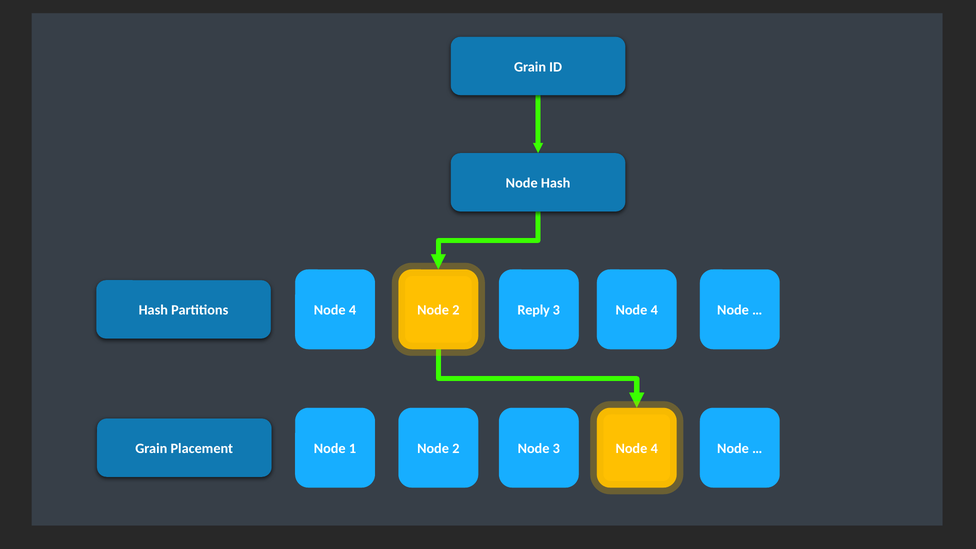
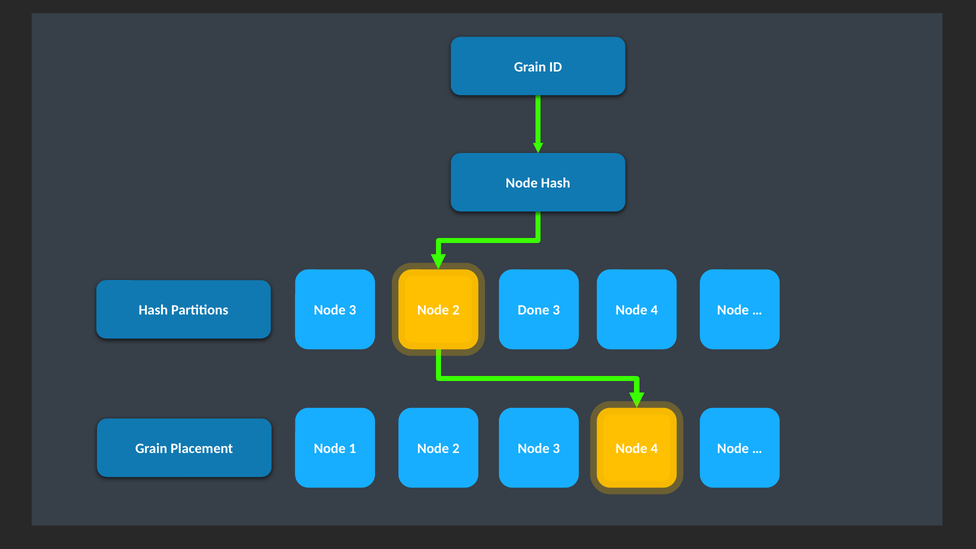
4: 4 -> 3 (353, 310)
Reply: Reply -> Done (534, 310)
